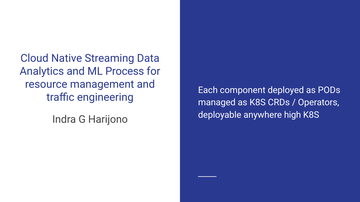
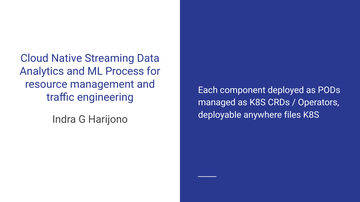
high: high -> files (293, 115)
